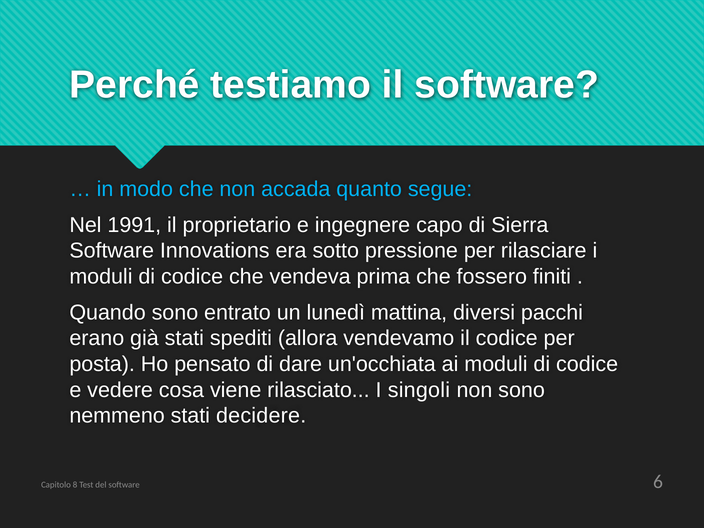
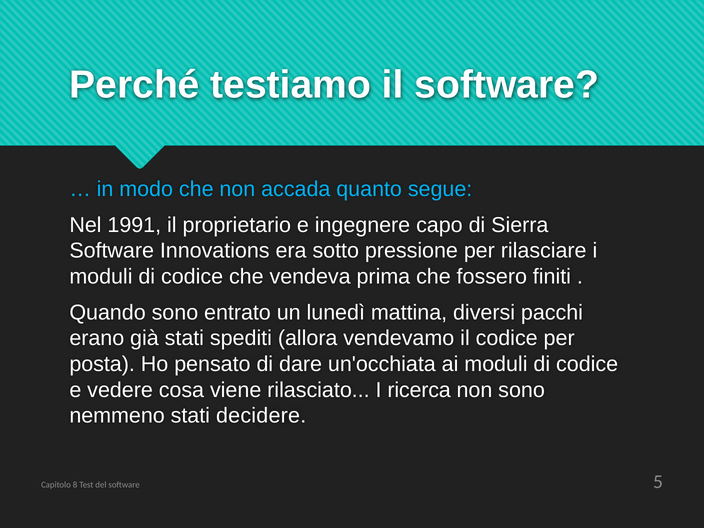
singoli: singoli -> ricerca (419, 390)
6: 6 -> 5 (658, 482)
